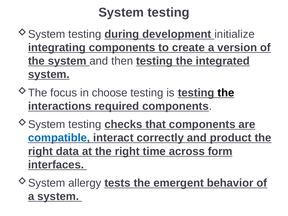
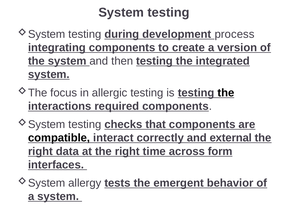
initialize: initialize -> process (235, 34)
choose: choose -> allergic (110, 93)
compatible colour: blue -> black (59, 138)
product: product -> external (231, 138)
